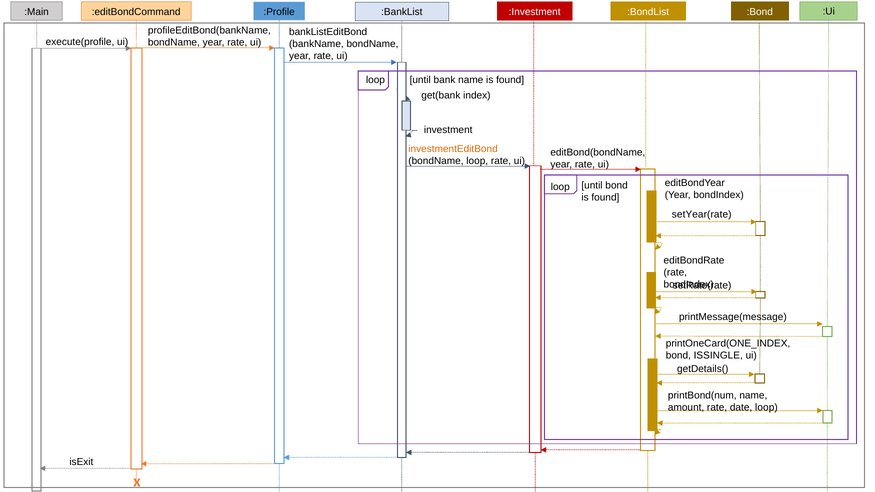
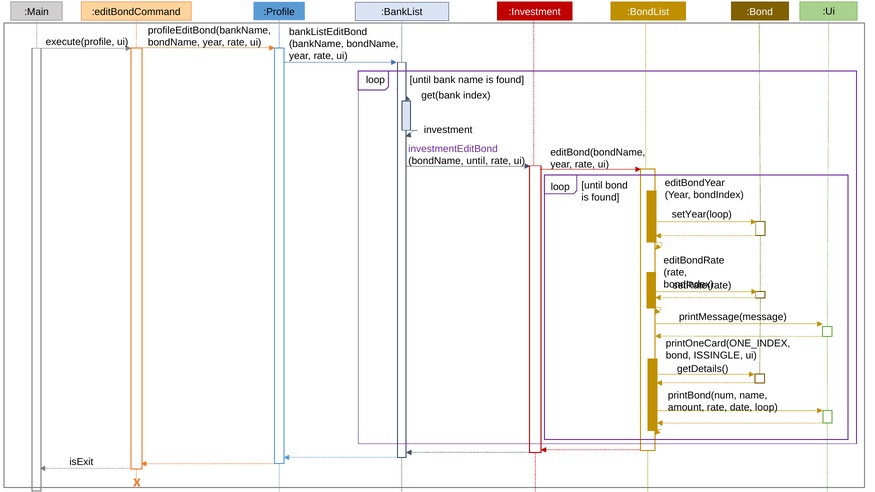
investmentEditBond colour: orange -> purple (453, 149)
bondName loop: loop -> until (477, 161)
setYear(rate: setYear(rate -> setYear(loop (702, 214)
